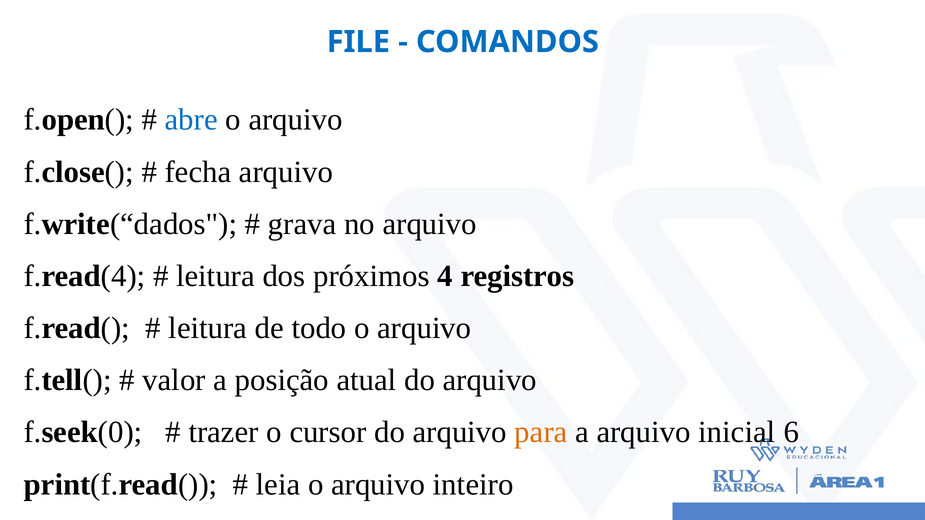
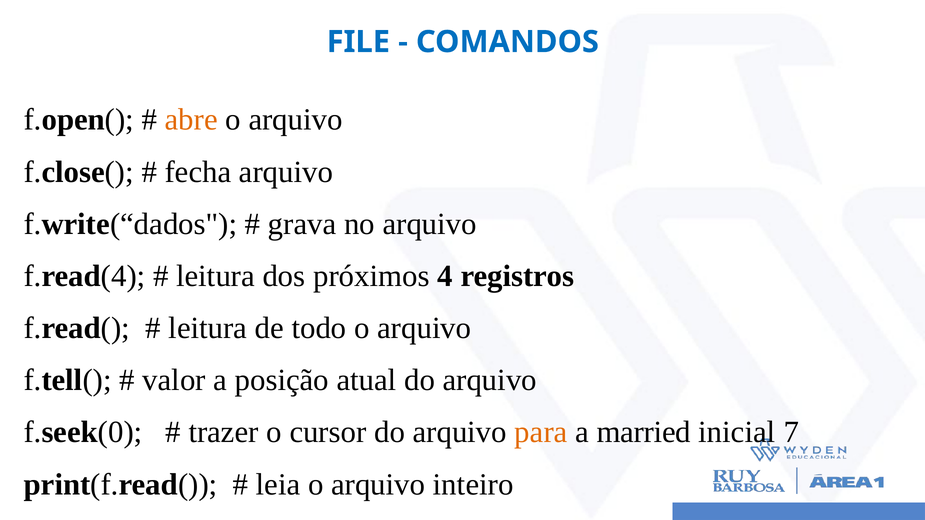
abre colour: blue -> orange (191, 120)
a arquivo: arquivo -> married (644, 433)
6: 6 -> 7 (791, 433)
